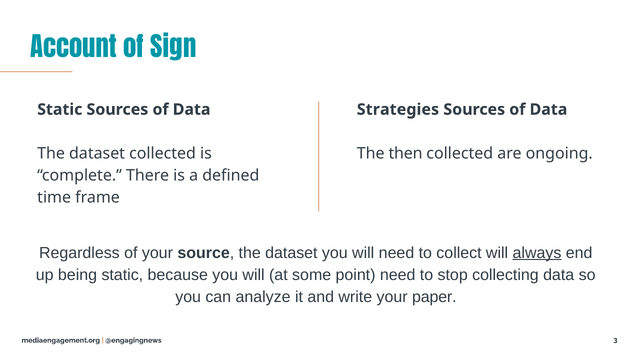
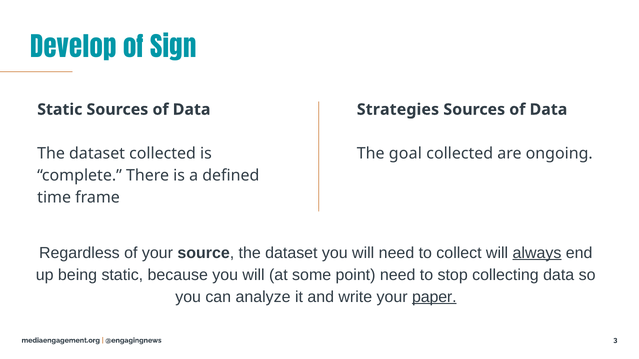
Account: Account -> Develop (73, 49)
then: then -> goal (405, 154)
paper underline: none -> present (434, 297)
